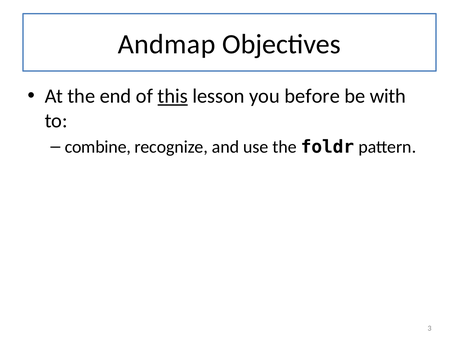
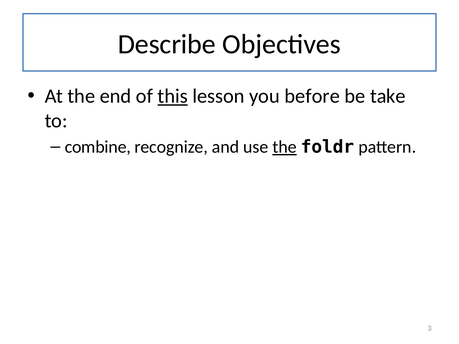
Andmap: Andmap -> Describe (167, 44)
with: with -> take (388, 96)
the underline: none -> present (285, 147)
